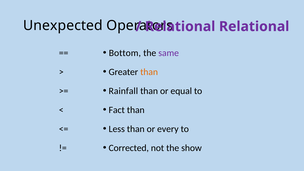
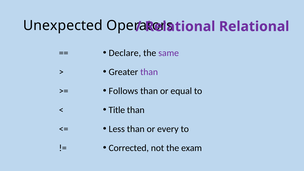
Bottom: Bottom -> Declare (125, 53)
than colour: orange -> purple (149, 72)
Rainfall: Rainfall -> Follows (123, 91)
Fact: Fact -> Title (117, 110)
show: show -> exam (192, 148)
